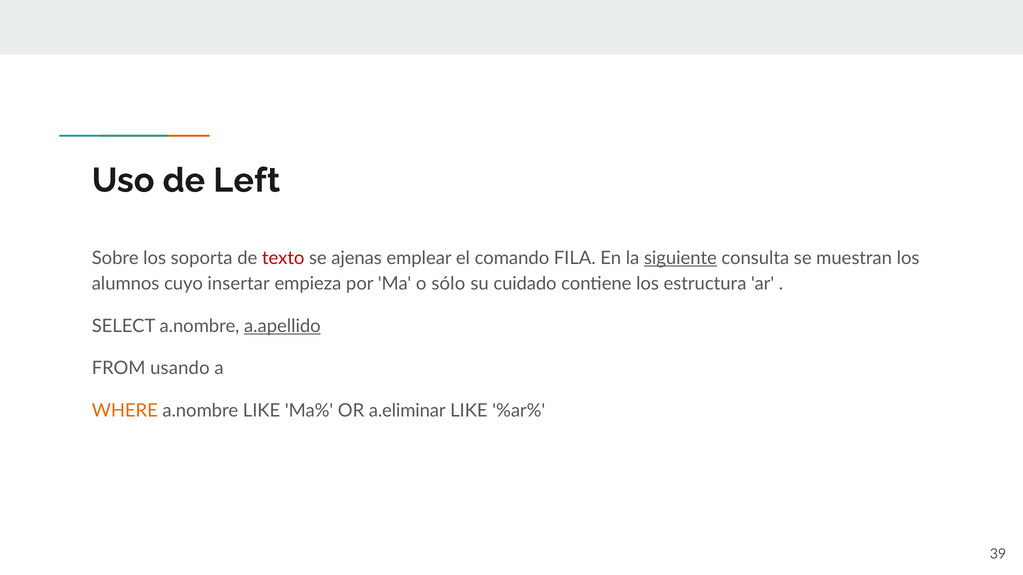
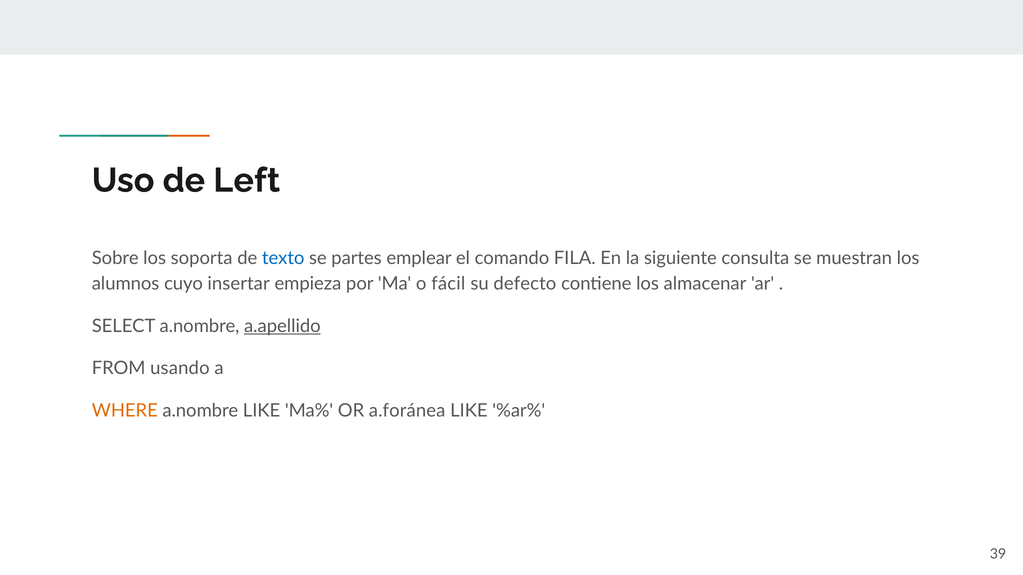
texto colour: red -> blue (283, 258)
ajenas: ajenas -> partes (357, 258)
siguiente underline: present -> none (680, 258)
sólo: sólo -> fácil (448, 284)
cuidado: cuidado -> defecto (525, 284)
estructura: estructura -> almacenar (705, 284)
a.eliminar: a.eliminar -> a.foránea (407, 411)
